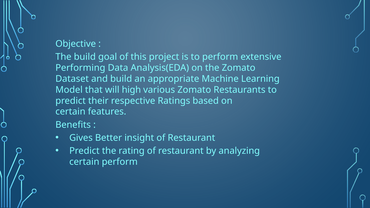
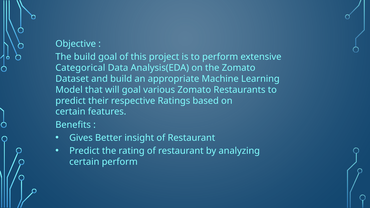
Performing: Performing -> Categorical (80, 68)
will high: high -> goal (131, 90)
